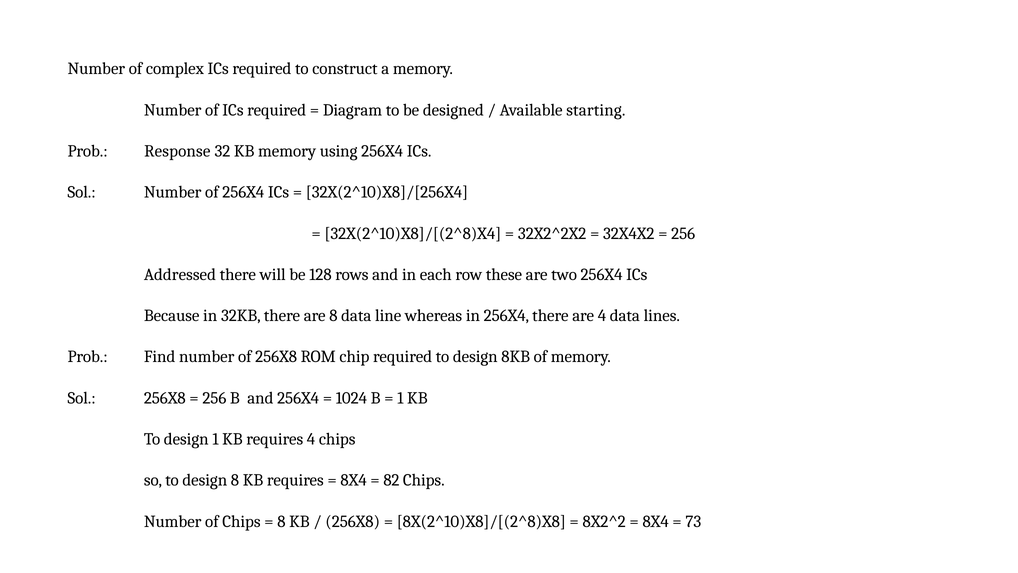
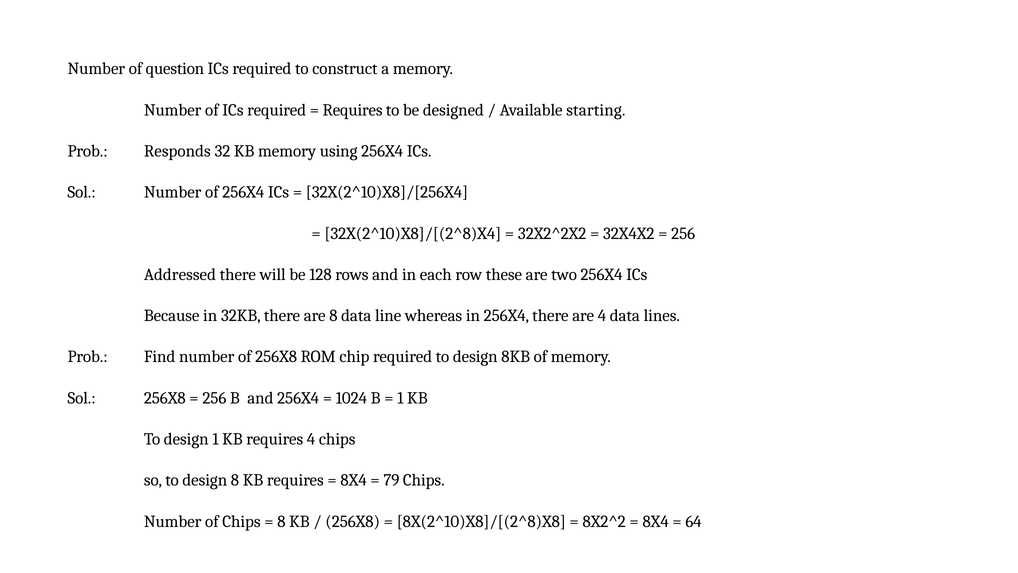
complex: complex -> question (175, 69)
Diagram: Diagram -> Requires (353, 110)
Response: Response -> Responds (177, 151)
82: 82 -> 79 (391, 480)
73: 73 -> 64 (693, 521)
